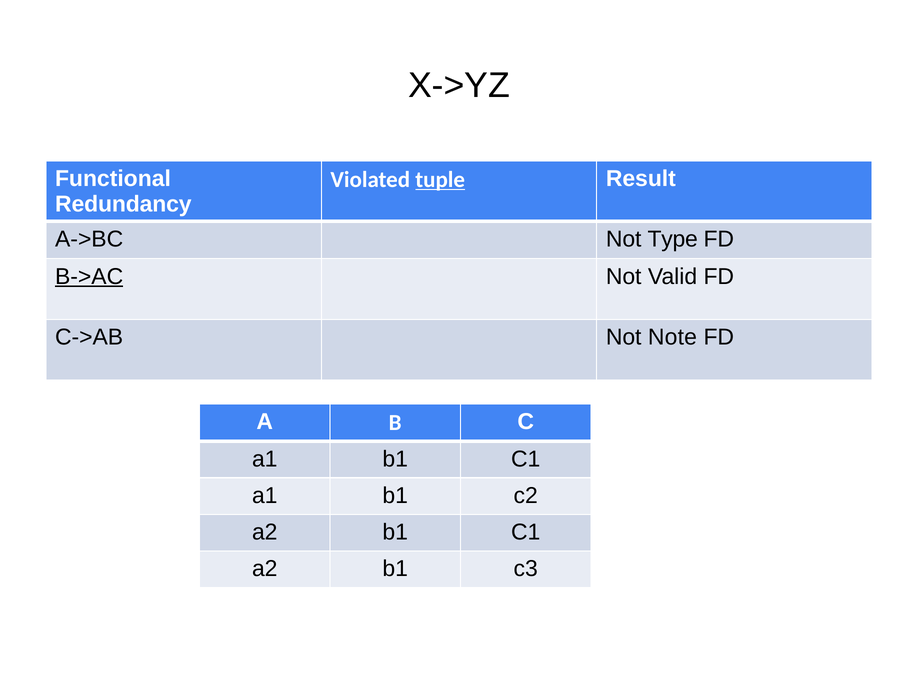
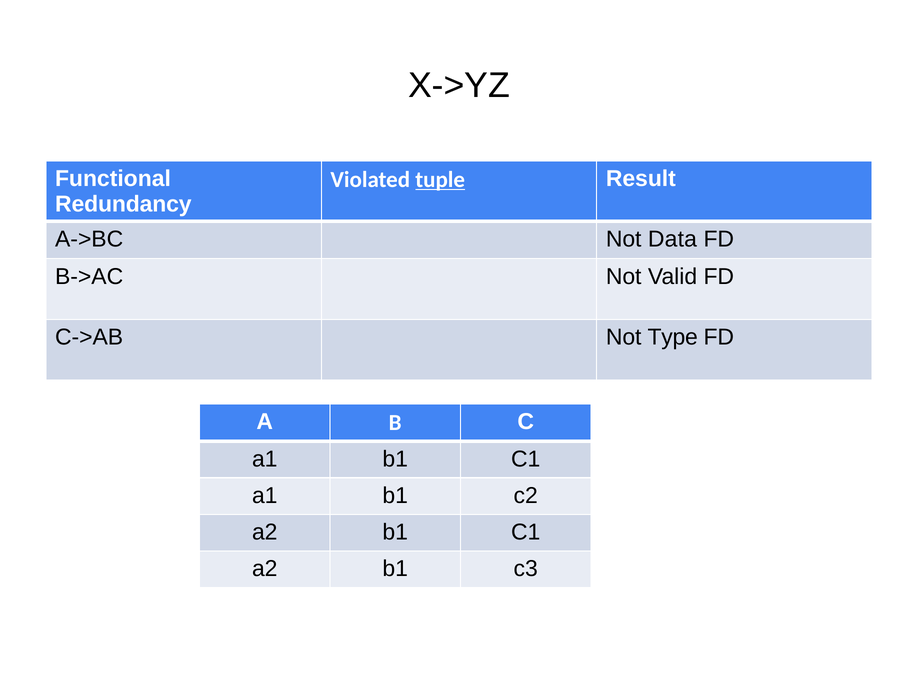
Type: Type -> Data (672, 239)
B->AC underline: present -> none (89, 276)
Note: Note -> Type (673, 337)
